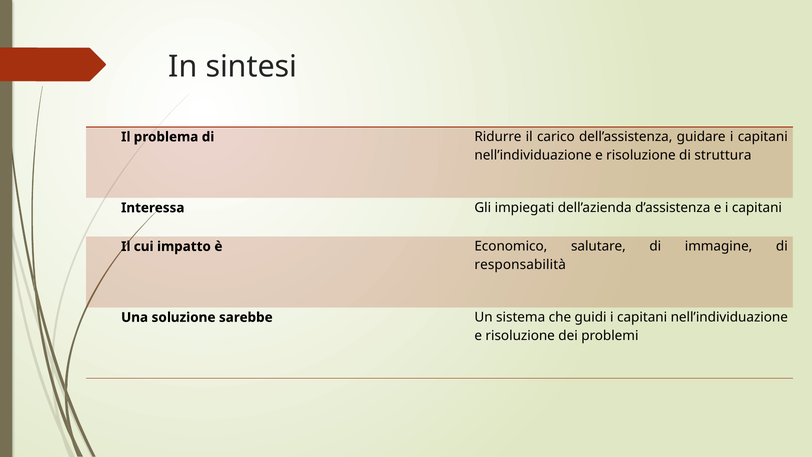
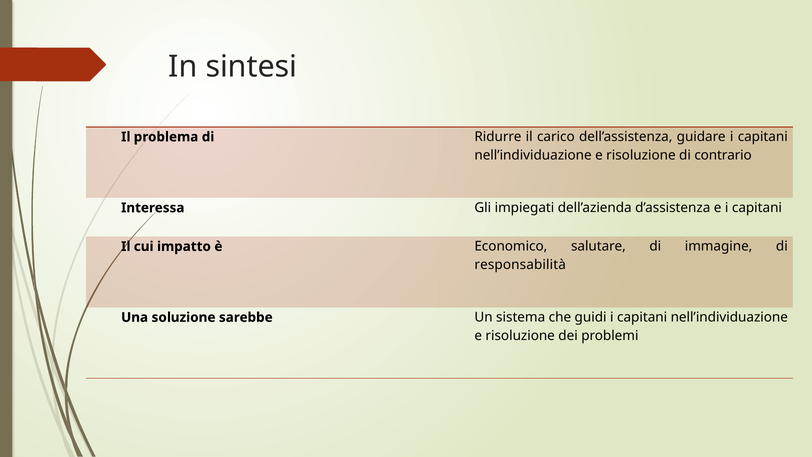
struttura: struttura -> contrario (723, 155)
